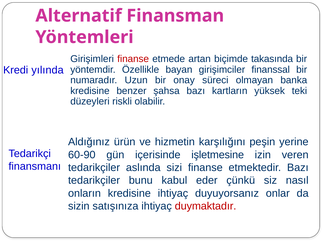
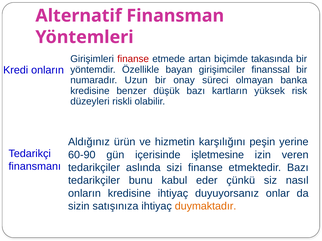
Kredi yılında: yılında -> onların (48, 70)
şahsa: şahsa -> düşük (167, 91)
teki: teki -> risk (299, 91)
duymaktadır colour: red -> orange (206, 207)
